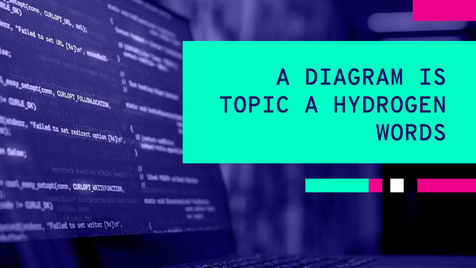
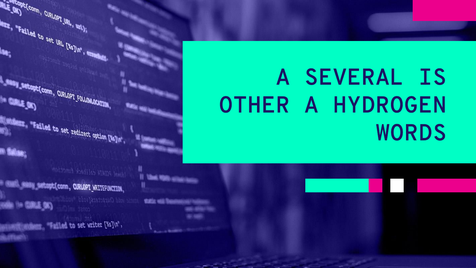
DIAGRAM: DIAGRAM -> SEVERAL (354, 77)
TOPIC: TOPIC -> OTHER (254, 105)
